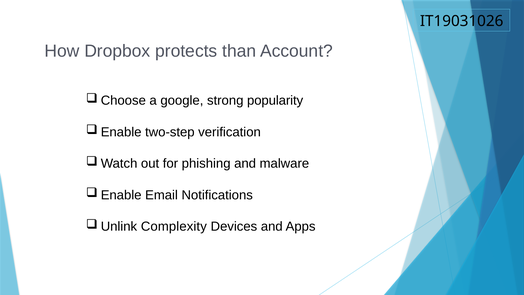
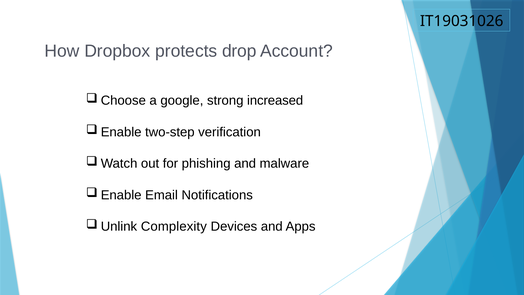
than: than -> drop (239, 51)
popularity: popularity -> increased (275, 101)
